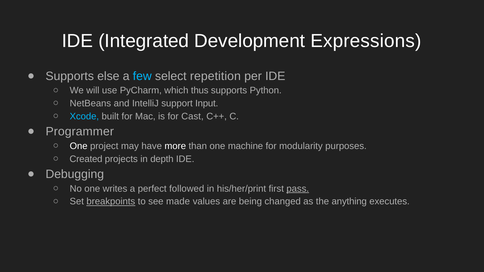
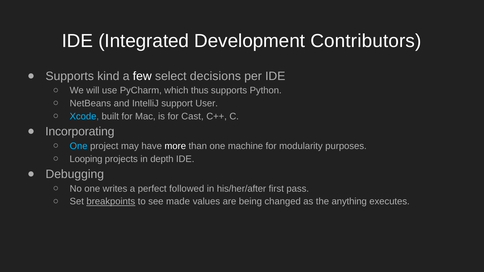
Expressions: Expressions -> Contributors (366, 41)
else: else -> kind (108, 76)
few colour: light blue -> white (142, 76)
repetition: repetition -> decisions (215, 76)
Input: Input -> User (207, 103)
Programmer: Programmer -> Incorporating (80, 132)
One colour: white -> light blue (79, 146)
Created: Created -> Looping (86, 159)
his/her/print: his/her/print -> his/her/after (241, 189)
pass underline: present -> none (298, 189)
